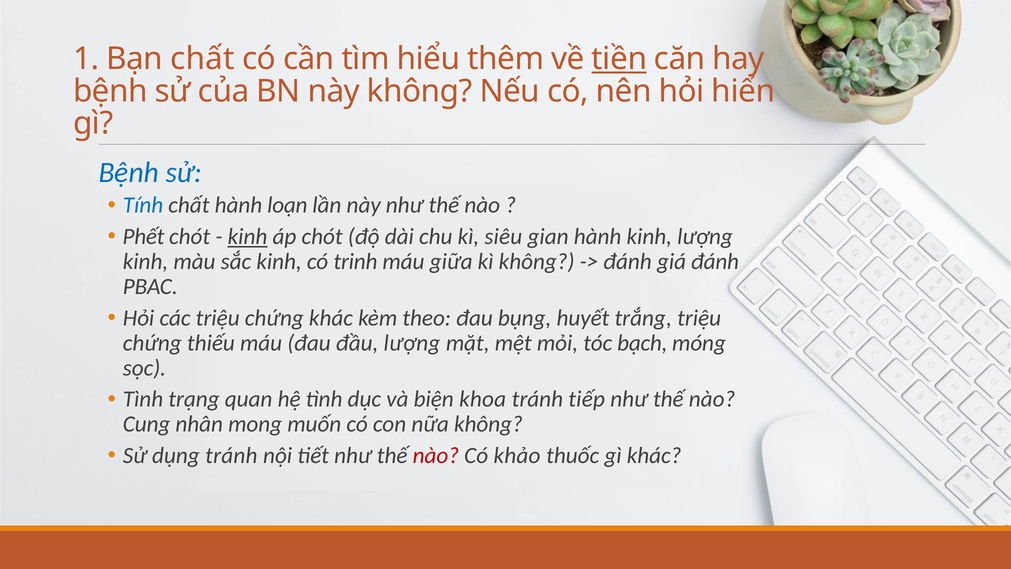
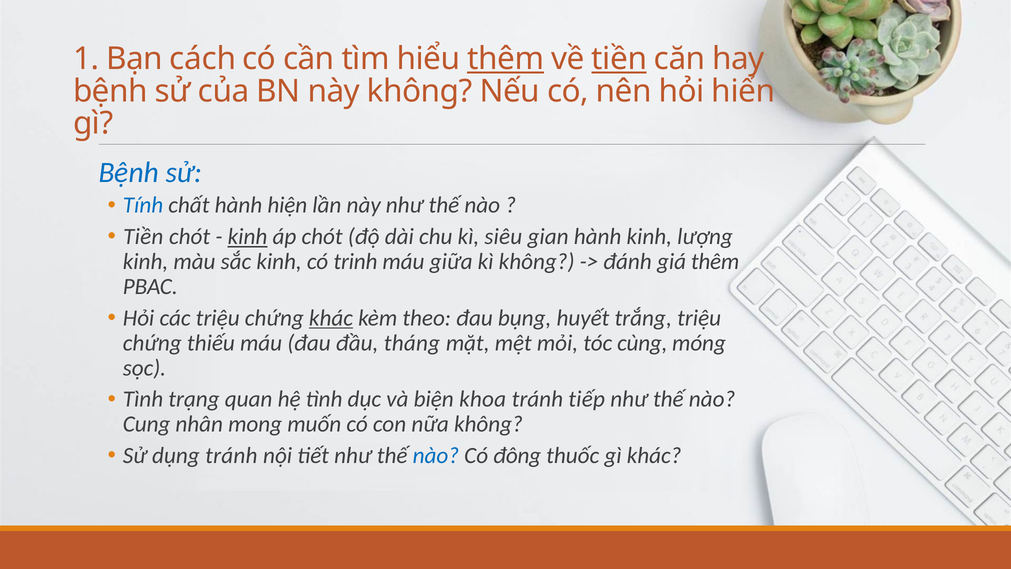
Bạn chất: chất -> cách (203, 59)
thêm underline: none -> present (506, 59)
loạn: loạn -> hiện (287, 205)
Phết: Phết -> Tiền (143, 237)
giá đánh: đánh -> thêm (715, 262)
khác underline: none -> present (331, 318)
đầu lượng: lượng -> tháng (412, 343)
bạch: bạch -> cùng (642, 343)
nào colour: red -> blue (436, 455)
khảo: khảo -> đông (517, 455)
